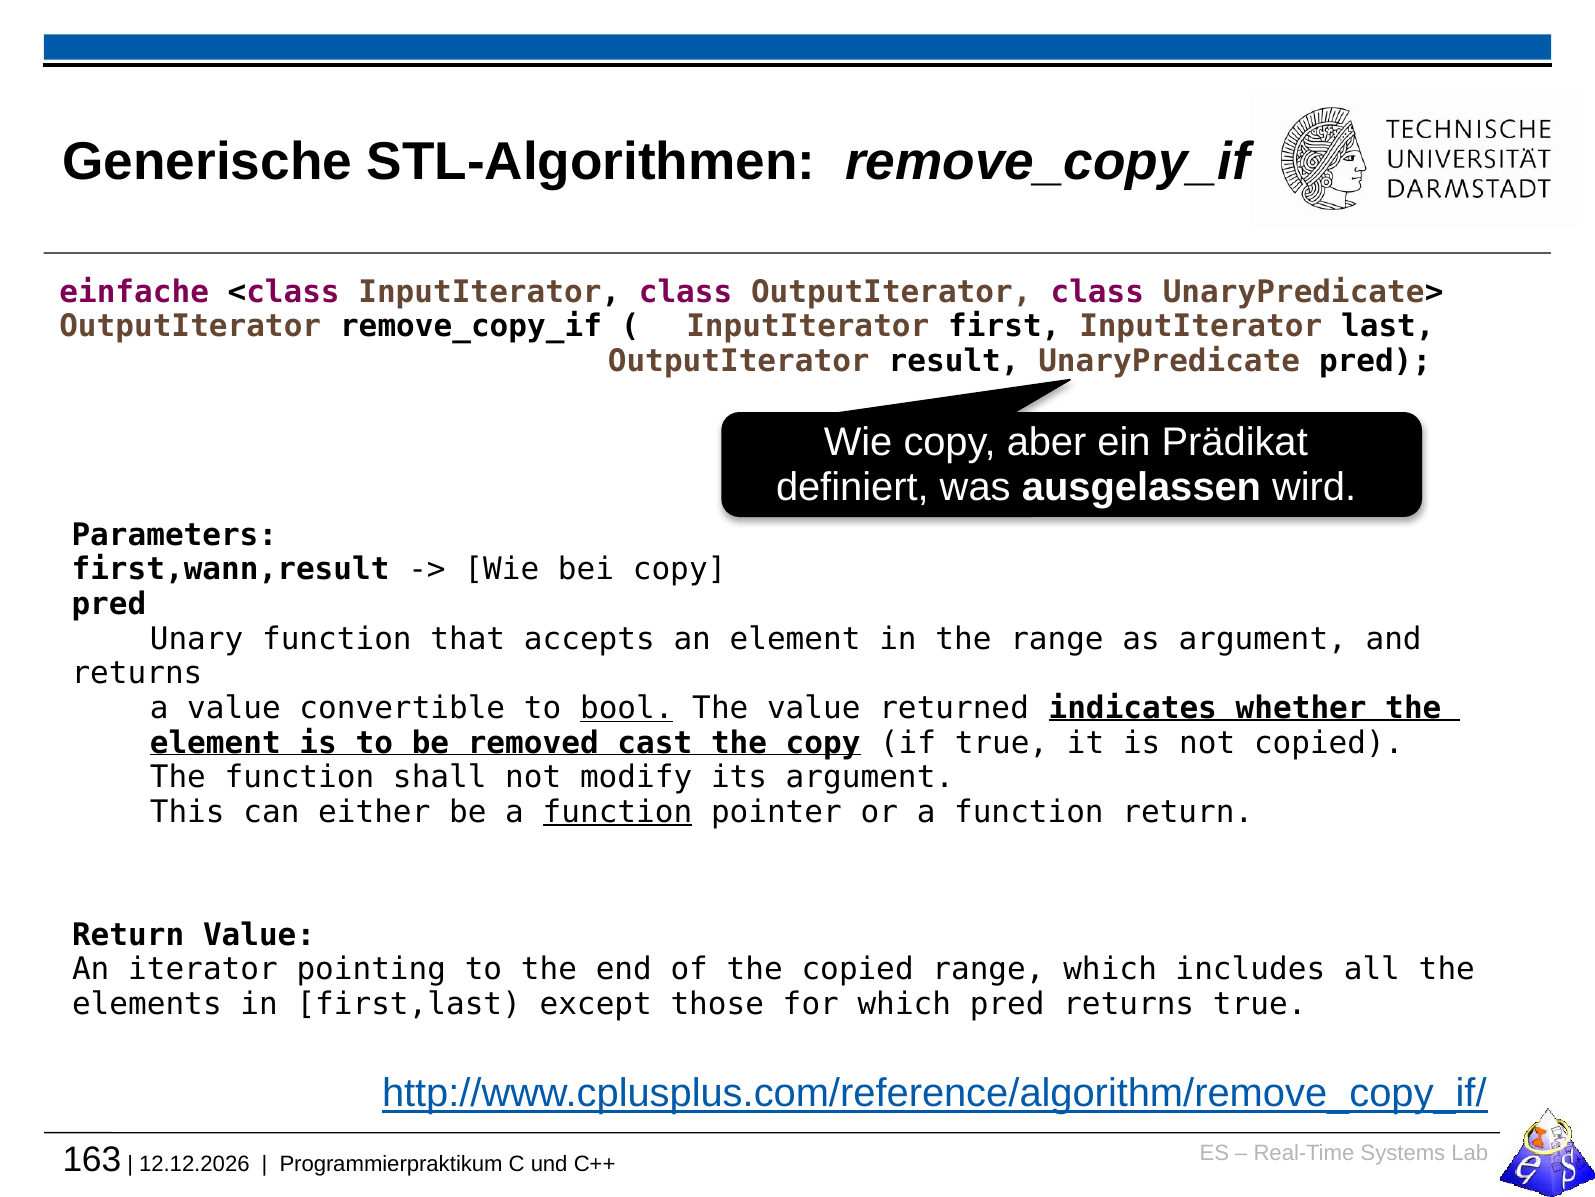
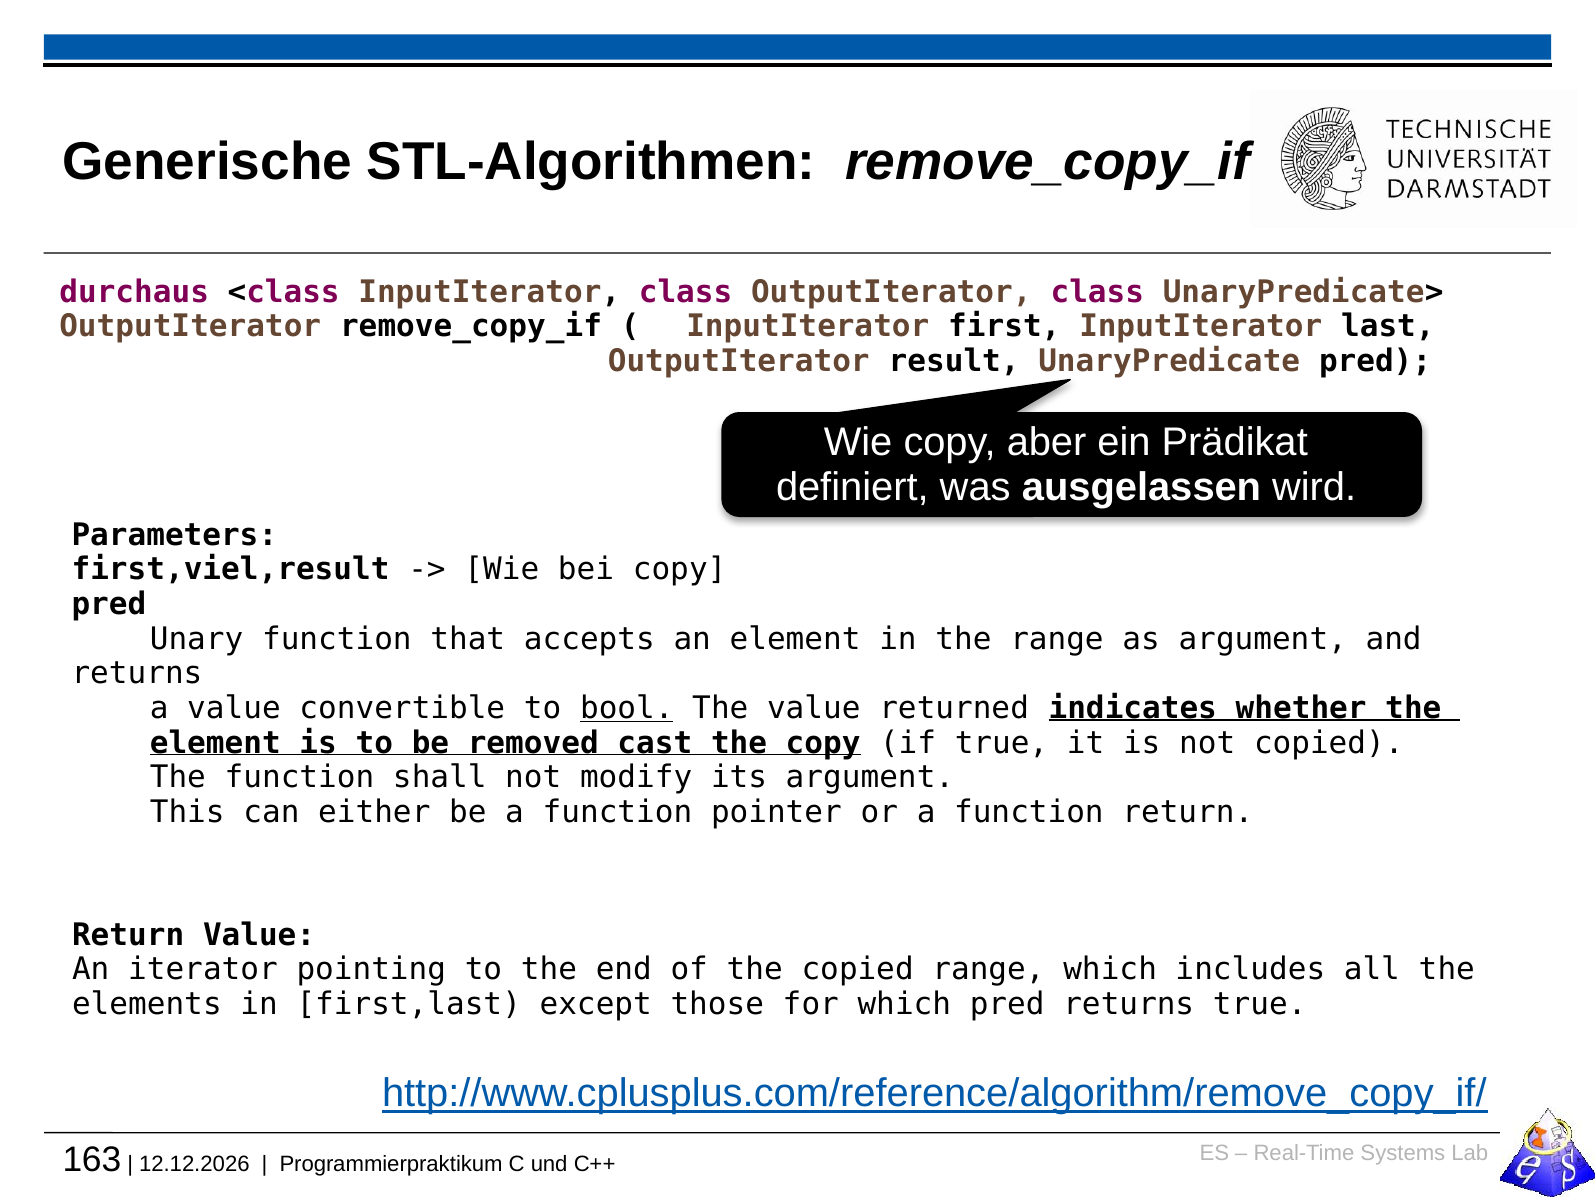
einfache: einfache -> durchaus (134, 292)
first,wann,result: first,wann,result -> first,viel,result (231, 569)
function underline: present -> none (617, 812)
